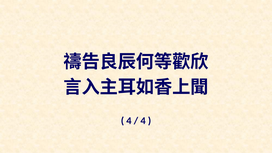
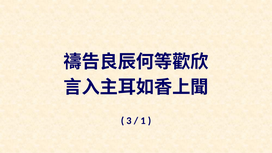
4: 4 -> 3 (129, 121)
4: 4 -> 1 (143, 121)
